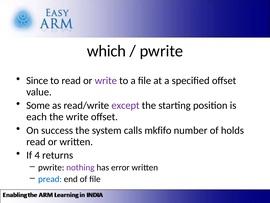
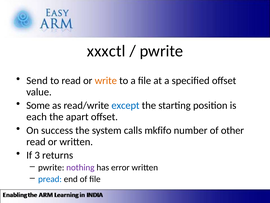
which: which -> xxxctl (106, 51)
Since: Since -> Send (37, 80)
write colour: purple -> orange (106, 80)
except colour: purple -> blue (125, 105)
the write: write -> apart (77, 117)
holds: holds -> other (232, 130)
4: 4 -> 3 (37, 155)
